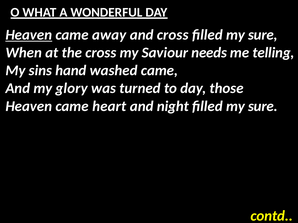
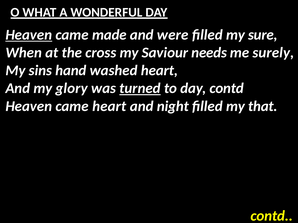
away: away -> made (109, 35)
and cross: cross -> were (173, 35)
telling: telling -> surely (273, 53)
washed came: came -> heart (159, 71)
turned underline: none -> present (140, 88)
day those: those -> contd (227, 88)
sure: sure -> that (263, 106)
